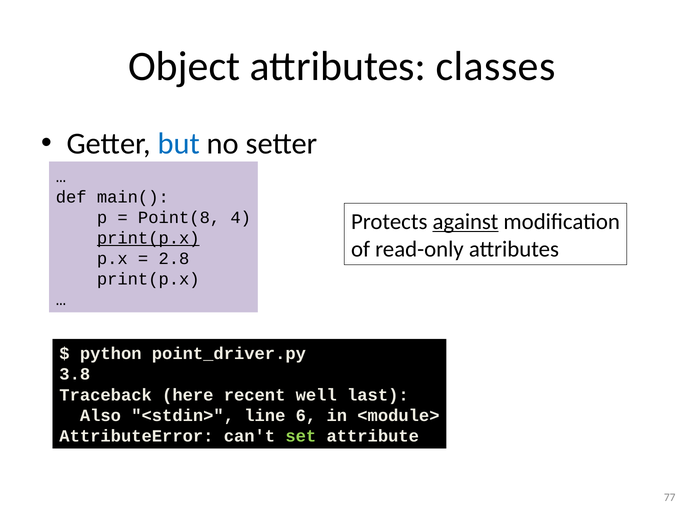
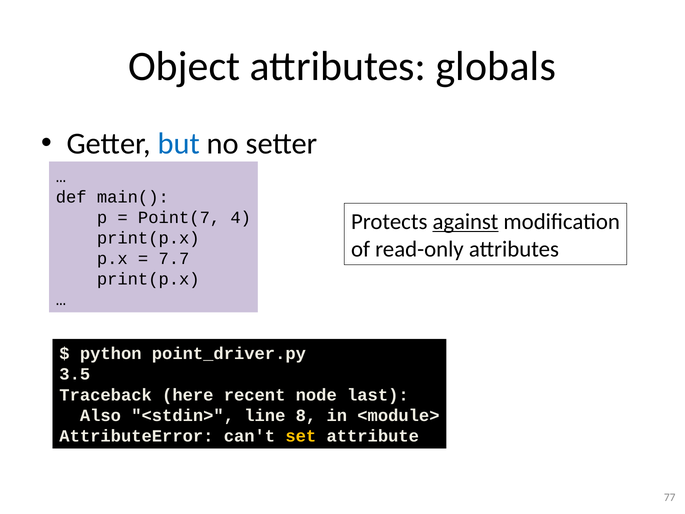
classes: classes -> globals (496, 66)
Point(8: Point(8 -> Point(7 (179, 217)
print(p.x underline: present -> none (148, 238)
2.8: 2.8 -> 7.7 (174, 259)
3.8: 3.8 -> 3.5 (75, 374)
well: well -> node (316, 395)
6: 6 -> 8 (306, 415)
set colour: light green -> yellow (301, 436)
